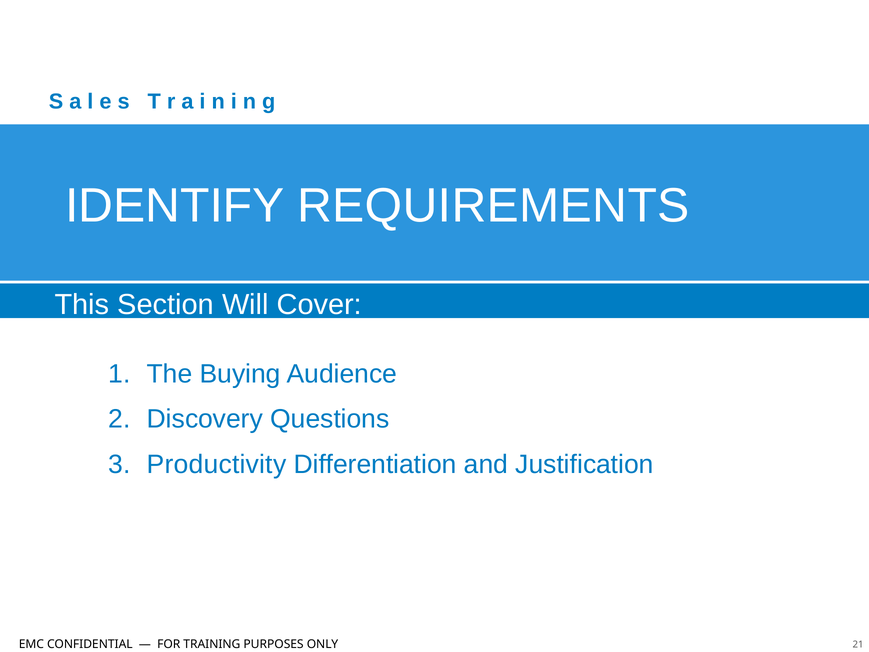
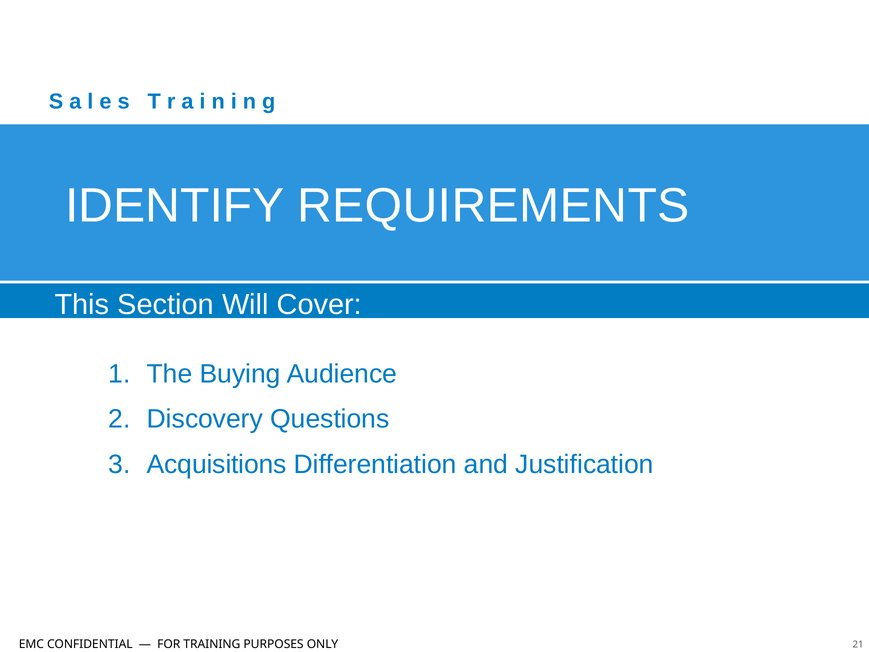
Productivity: Productivity -> Acquisitions (217, 464)
